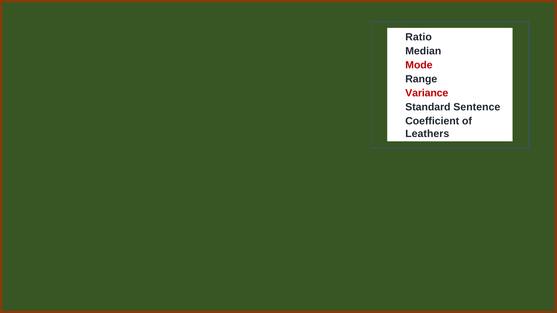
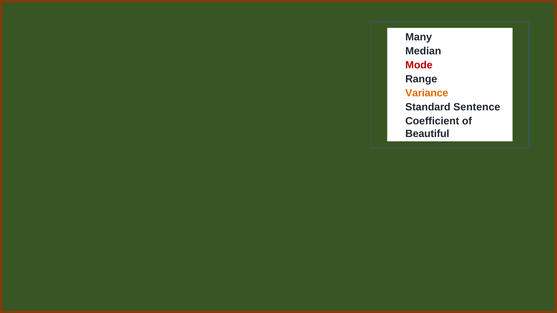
Ratio: Ratio -> Many (419, 37)
Variance colour: red -> orange (427, 93)
Leathers: Leathers -> Beautiful (427, 134)
